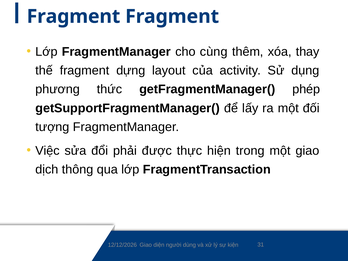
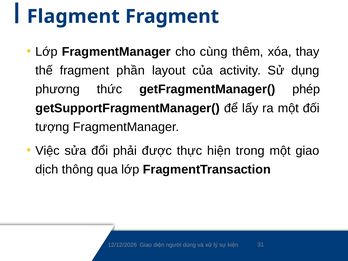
Fragment: Fragment -> Flagment (73, 16)
dựng: dựng -> phần (131, 70)
